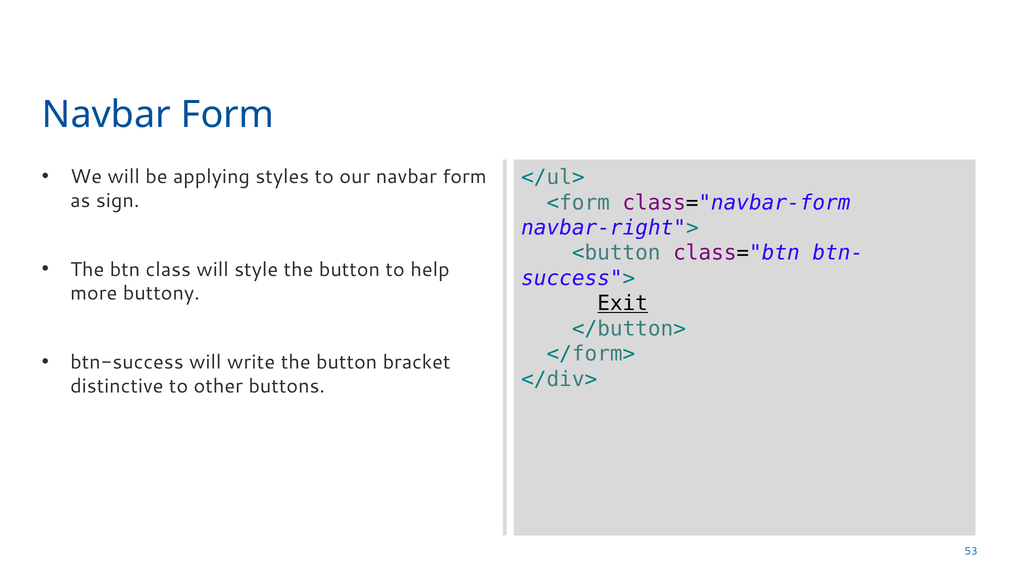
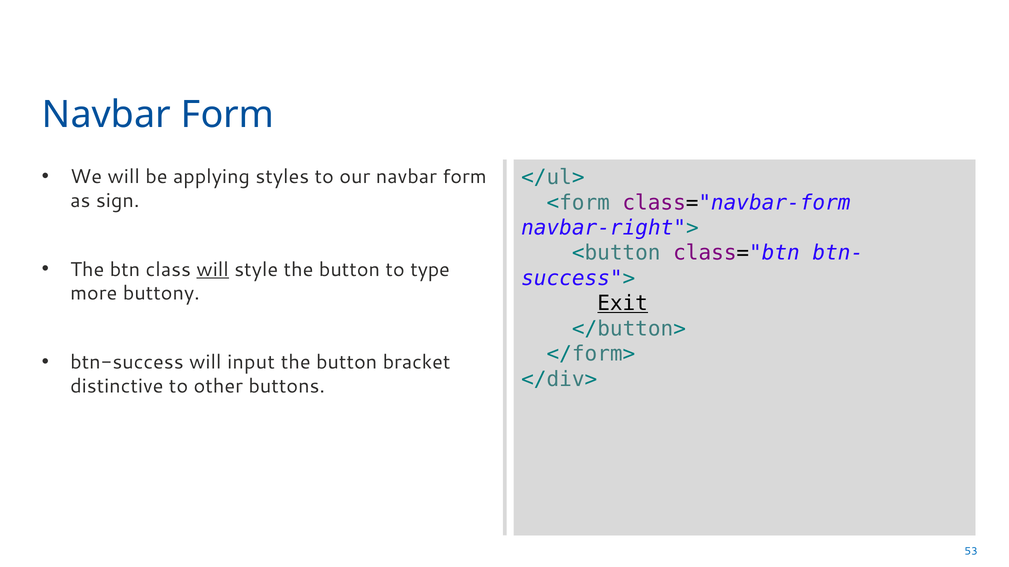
will underline: none -> present (213, 270)
help: help -> type (430, 270)
write: write -> input (251, 363)
